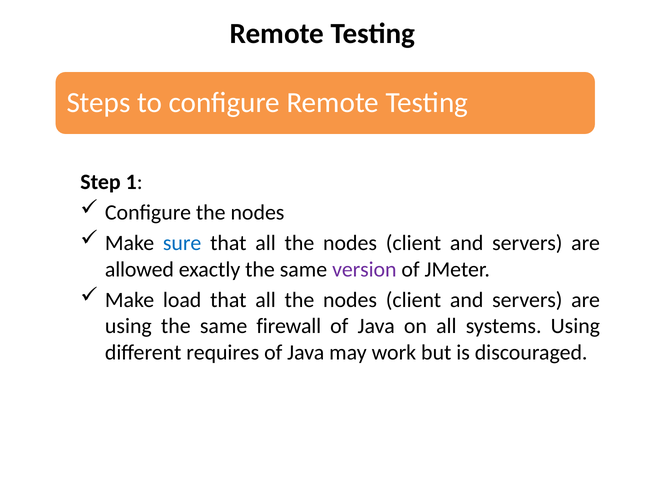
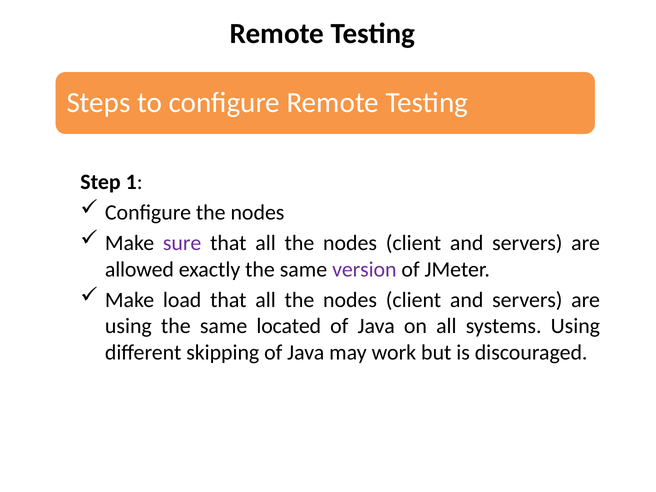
sure colour: blue -> purple (182, 243)
firewall: firewall -> located (289, 326)
requires: requires -> skipping (223, 352)
